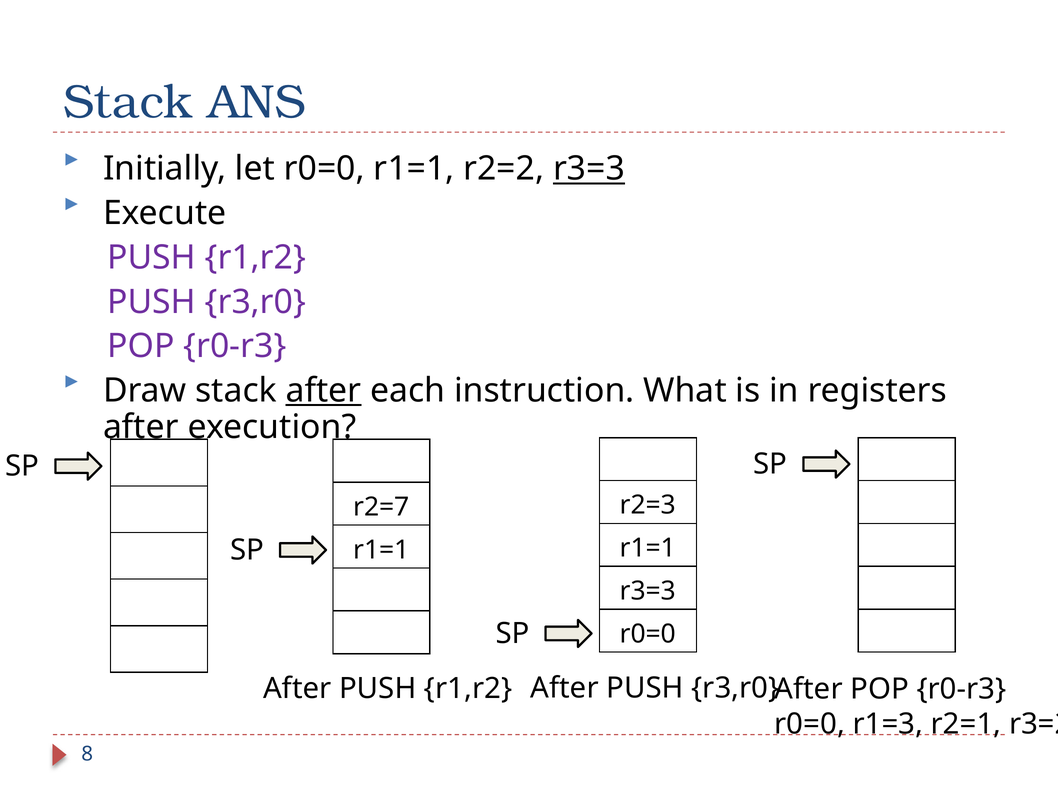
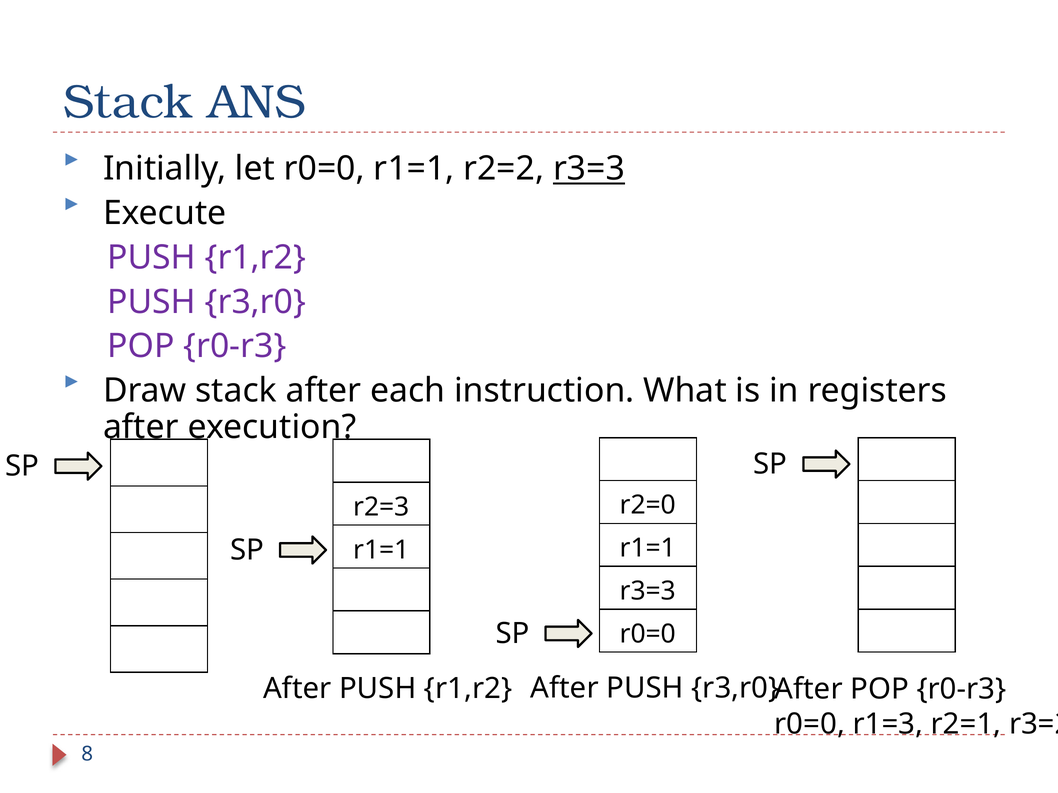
after underline: present -> none (323, 391)
r2=3: r2=3 -> r2=0 (648, 506)
r2=7: r2=7 -> r2=3 (381, 507)
